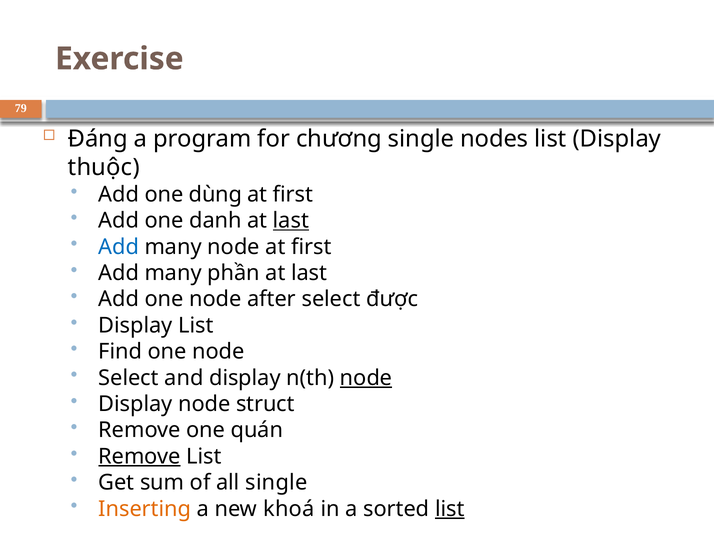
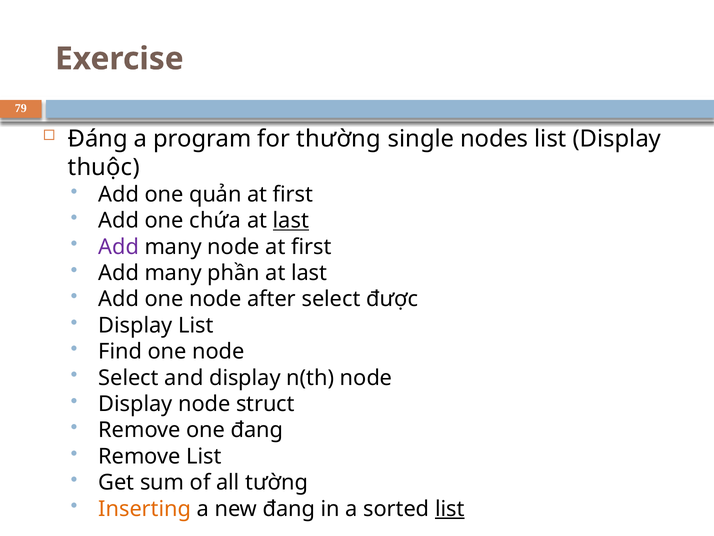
chương: chương -> thường (339, 139)
dùng: dùng -> quản (215, 194)
danh: danh -> chứa (215, 220)
Add colour: blue -> purple (119, 247)
node underline: present -> none (366, 377)
one quán: quán -> đang (257, 430)
Remove underline: present -> none (140, 456)
all single: single -> tường (277, 482)
new khoá: khoá -> đang (289, 508)
